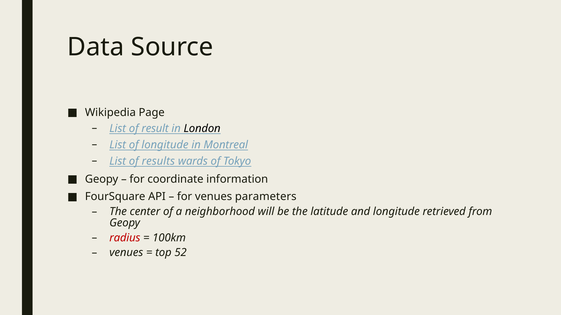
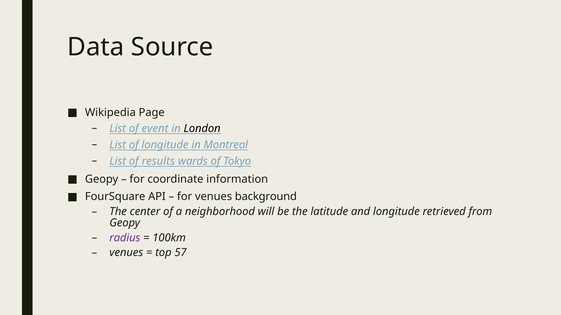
result: result -> event (155, 129)
parameters: parameters -> background (266, 197)
radius colour: red -> purple (125, 238)
52: 52 -> 57 (181, 253)
